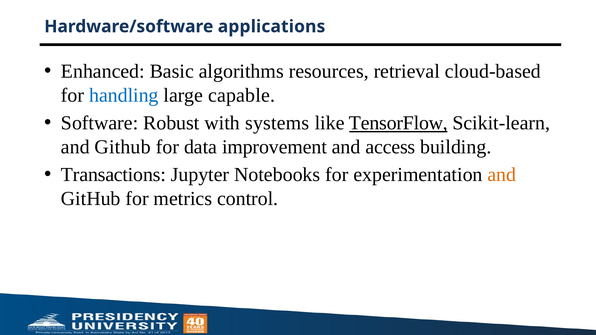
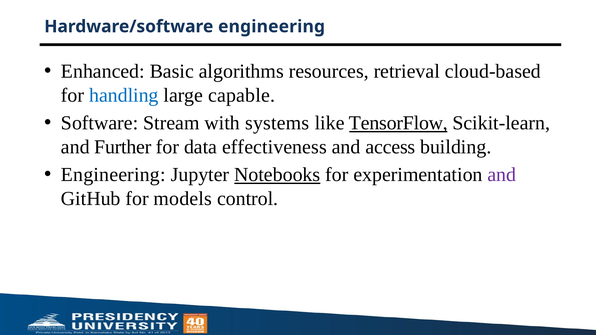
Hardware/software applications: applications -> engineering (272, 27)
Robust: Robust -> Stream (171, 123)
Github: Github -> Further (123, 147)
improvement: improvement -> effectiveness (274, 147)
Transactions: Transactions -> Engineering (113, 175)
Notebooks underline: none -> present (277, 175)
and colour: orange -> purple (502, 175)
metrics: metrics -> models (183, 199)
